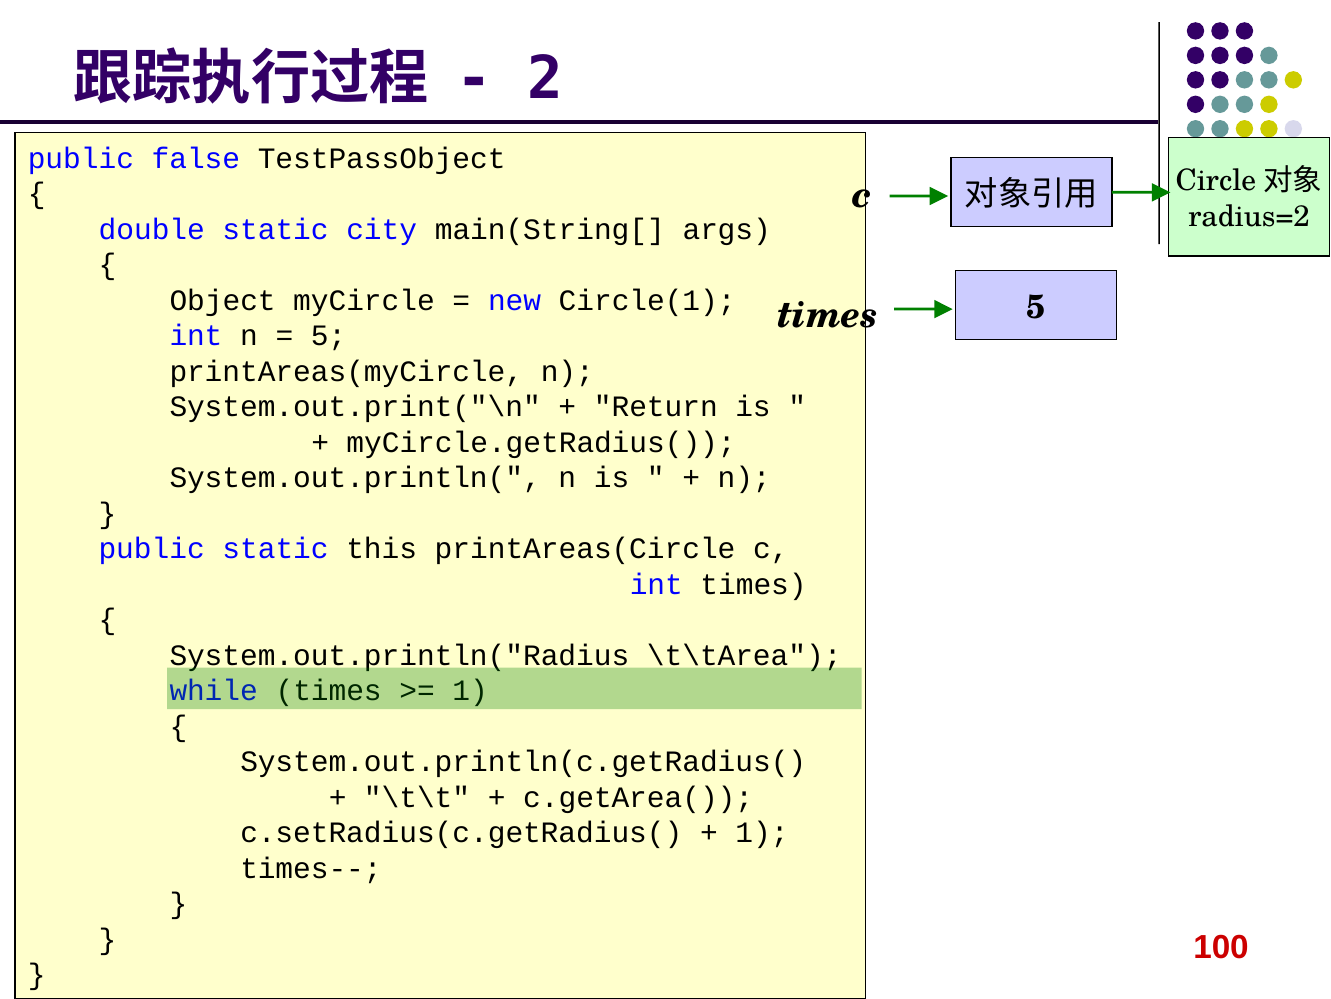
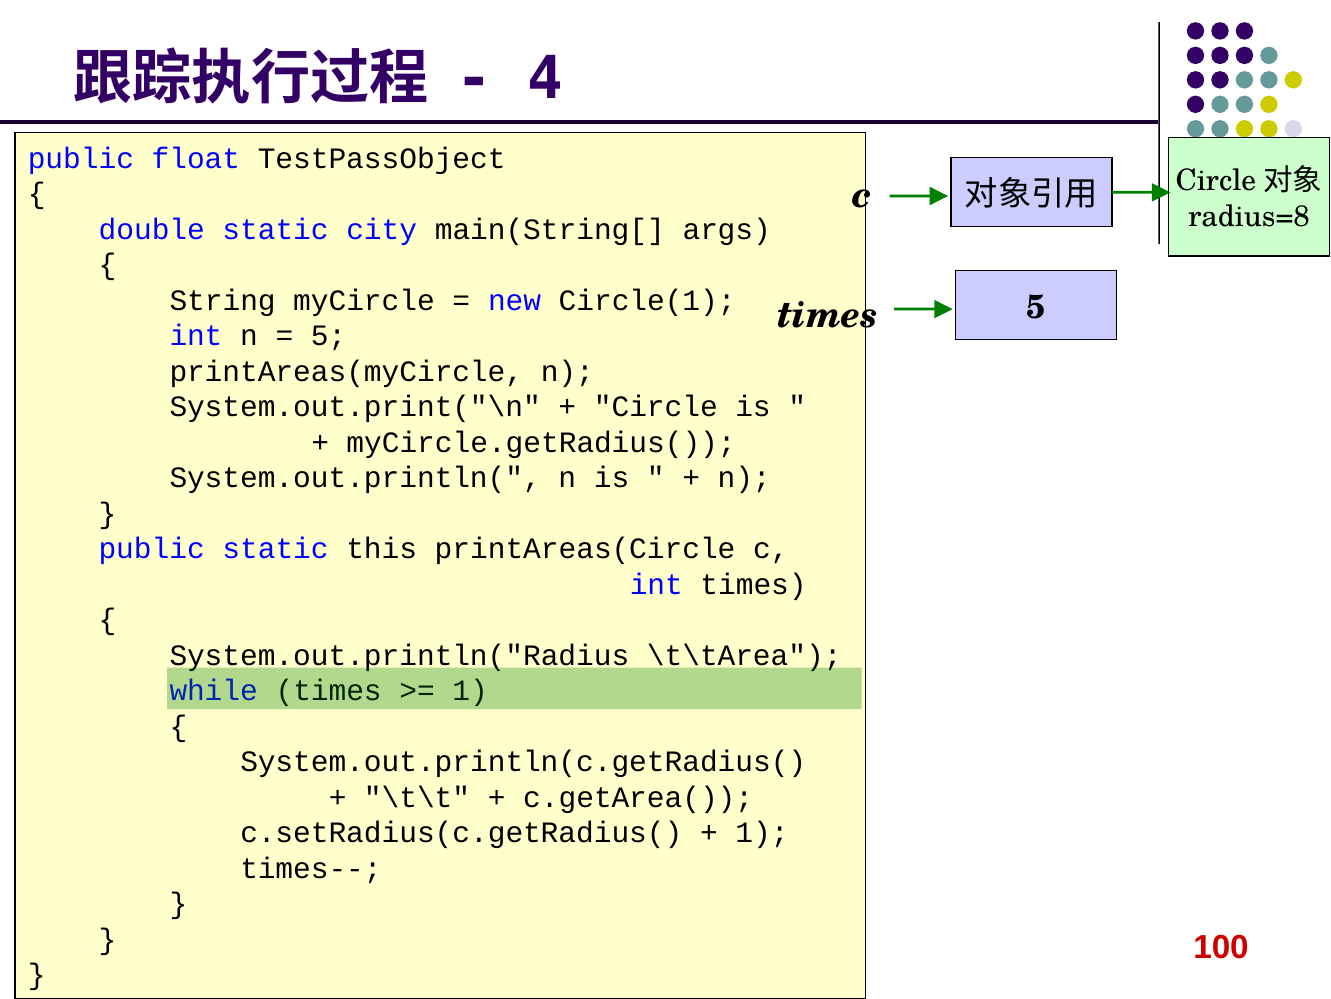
2: 2 -> 4 (545, 78)
false: false -> float (196, 158)
radius=2: radius=2 -> radius=8 (1249, 217)
Object: Object -> String (223, 300)
Return: Return -> Circle (656, 407)
